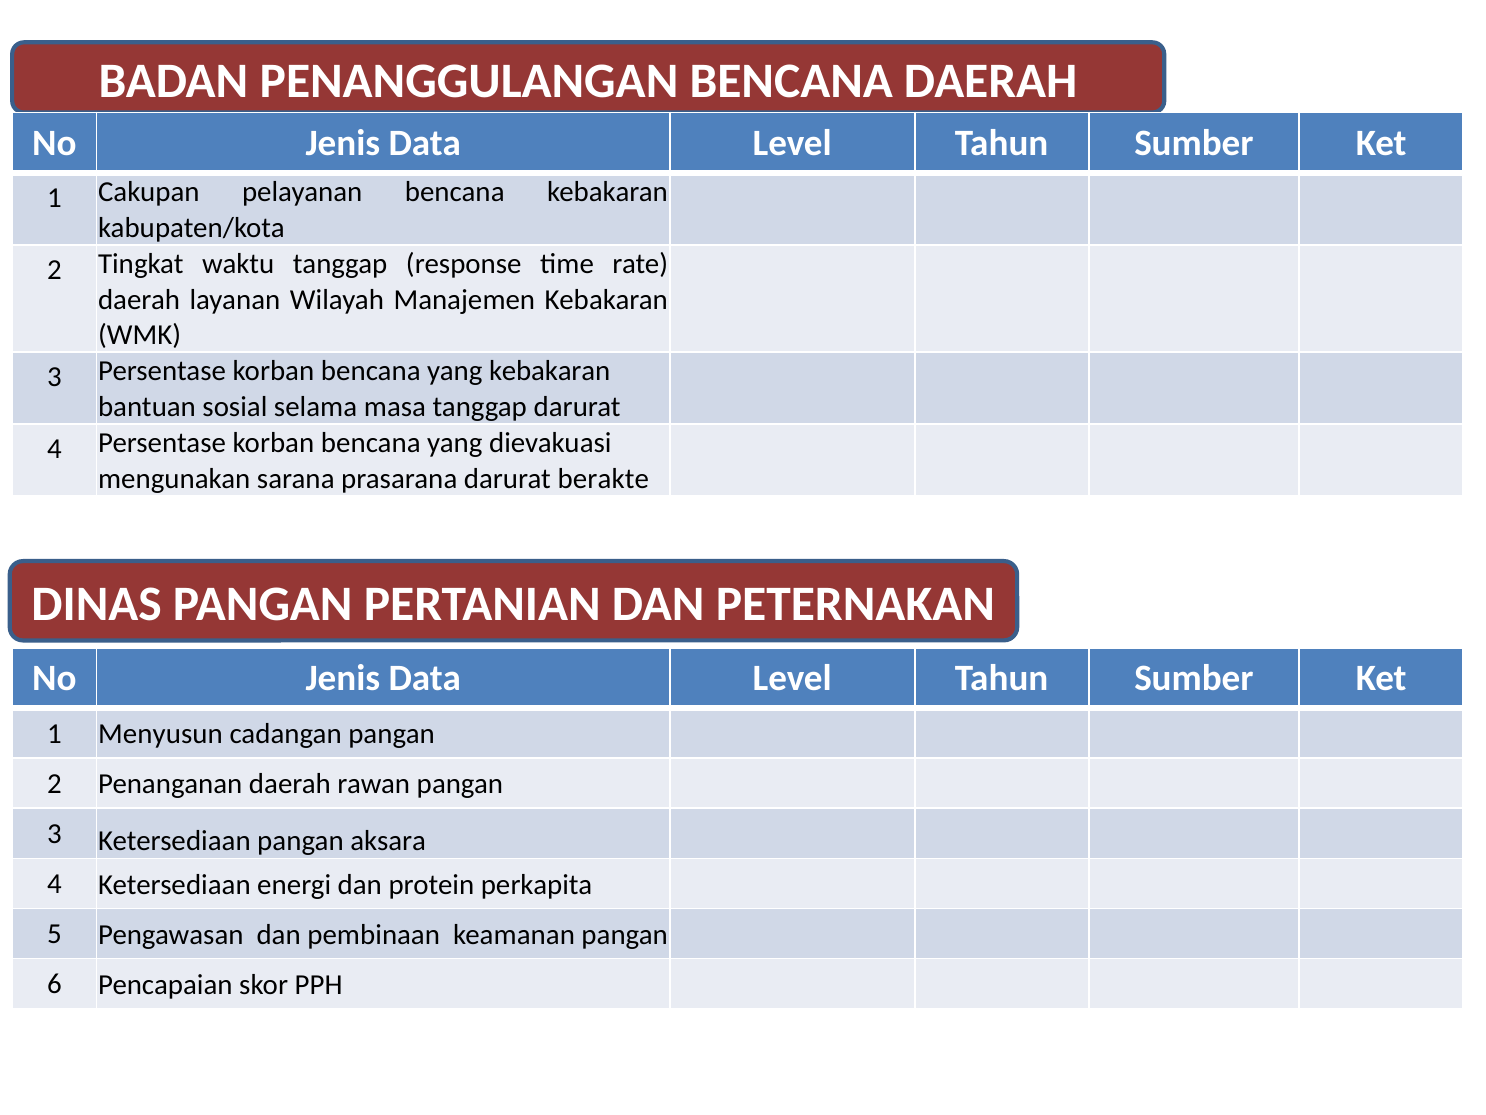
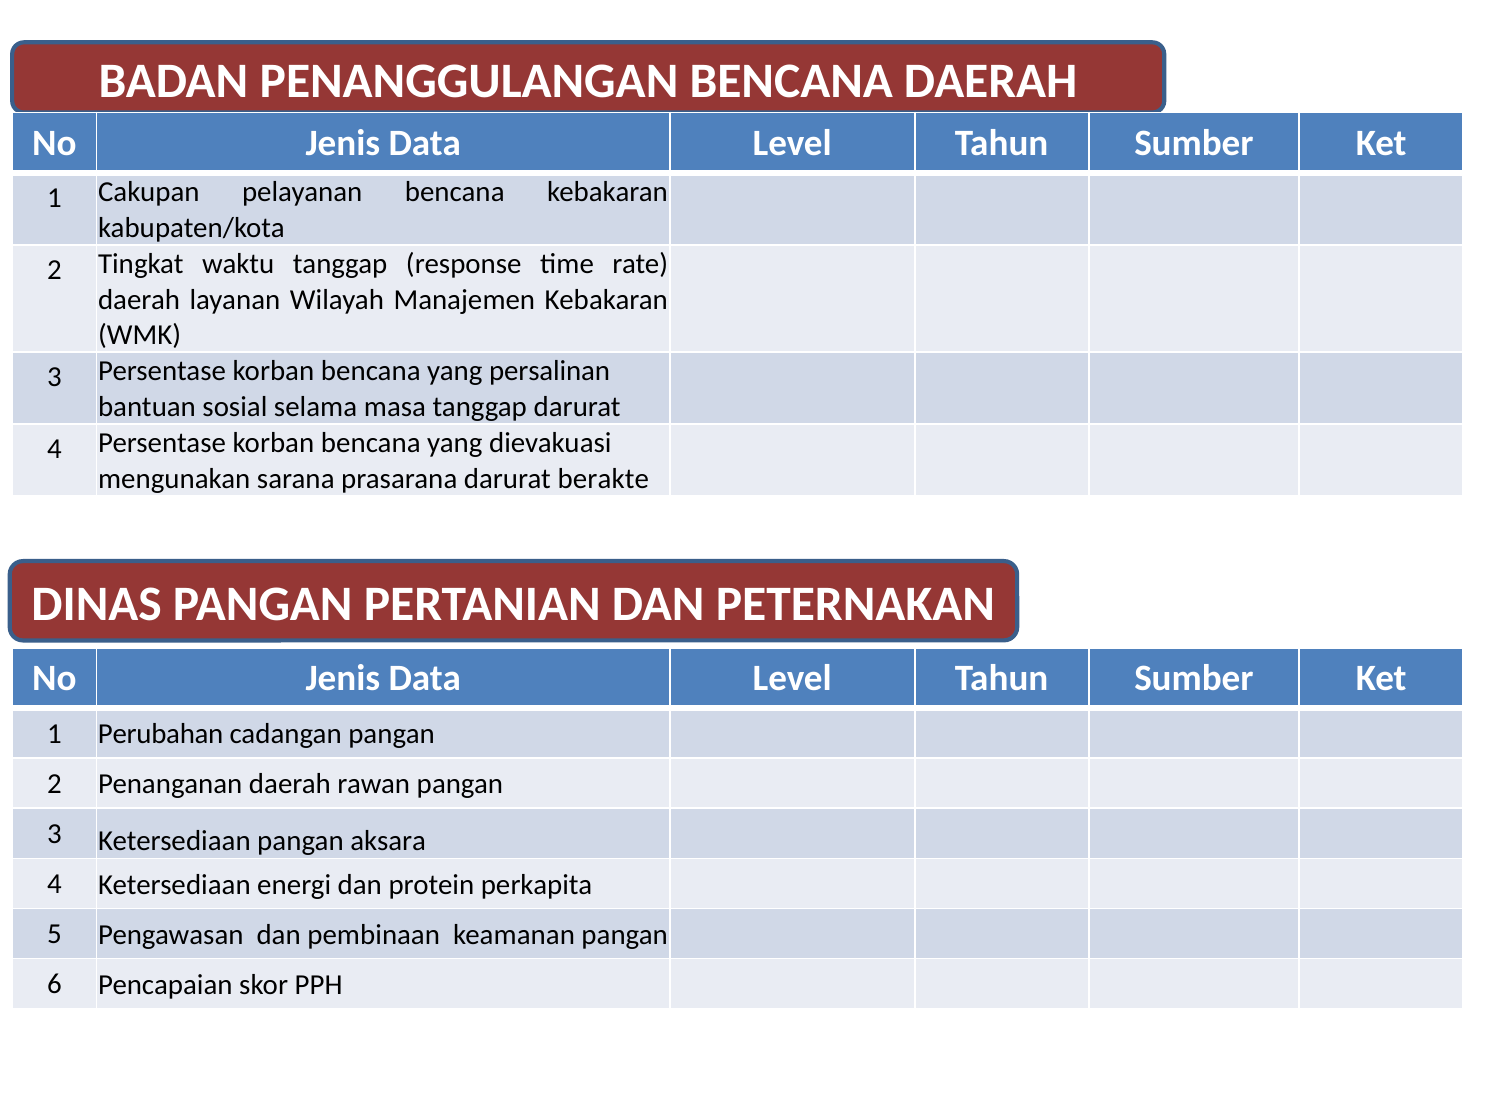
yang kebakaran: kebakaran -> persalinan (550, 371)
Menyusun: Menyusun -> Perubahan (161, 734)
